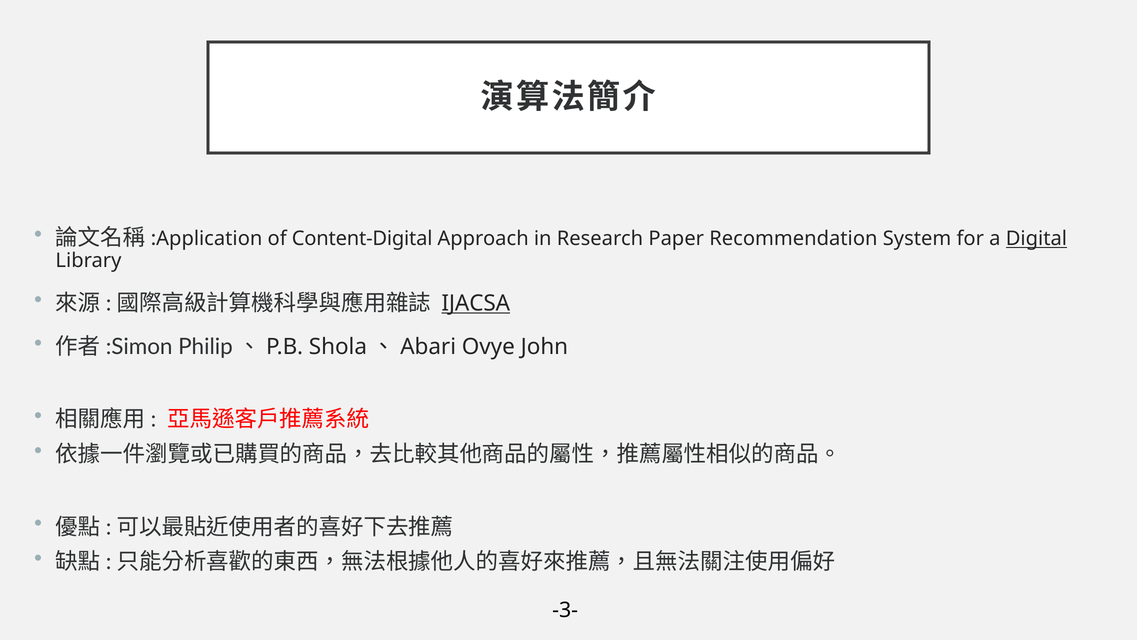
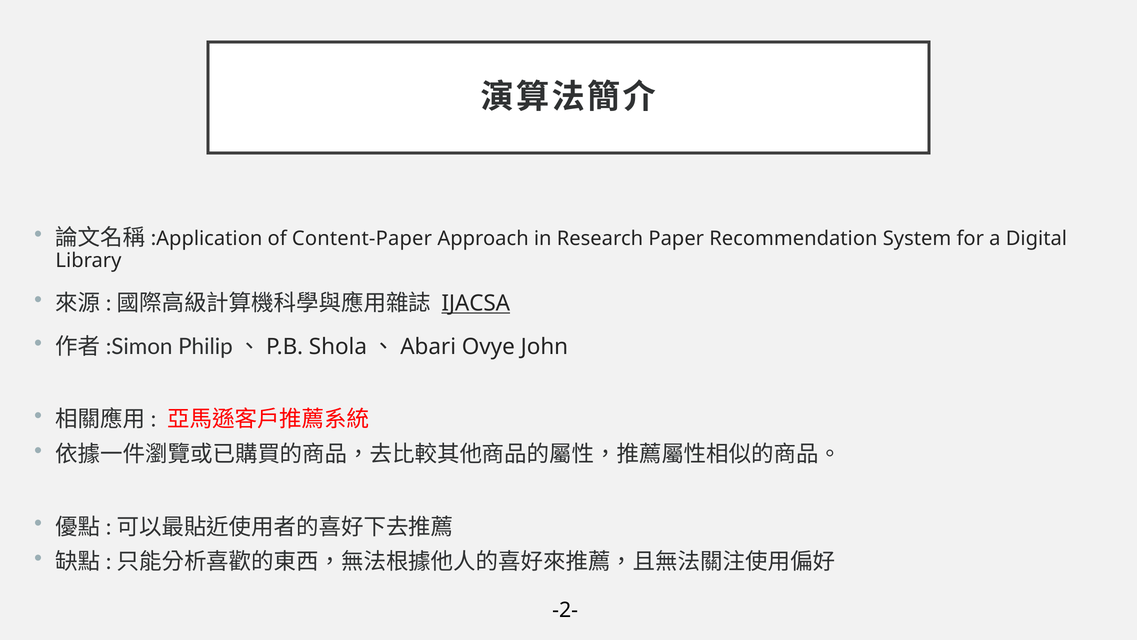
Content-Digital: Content-Digital -> Content-Paper (362, 239)
Digital underline: present -> none (1036, 239)
-3-: -3- -> -2- (565, 610)
